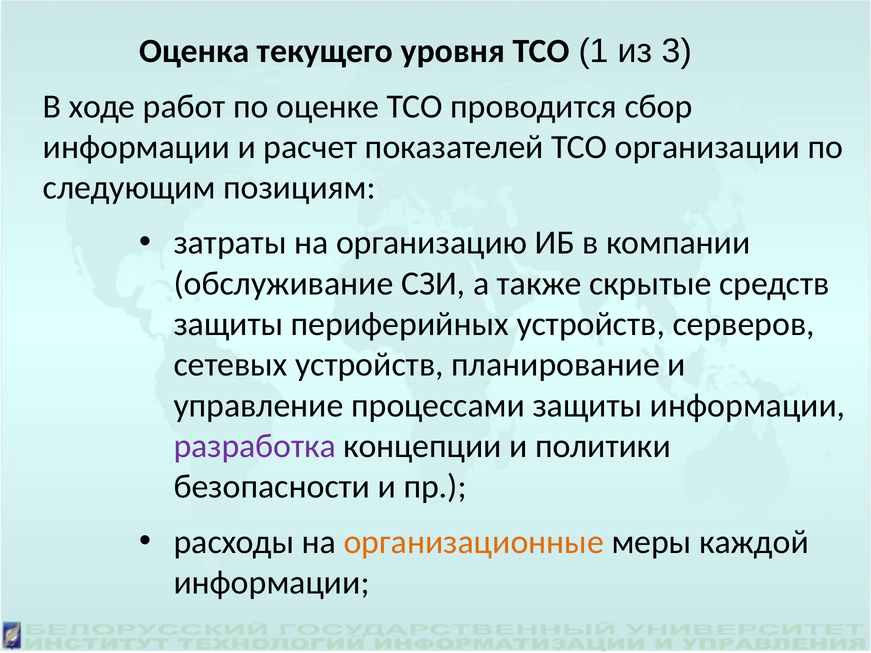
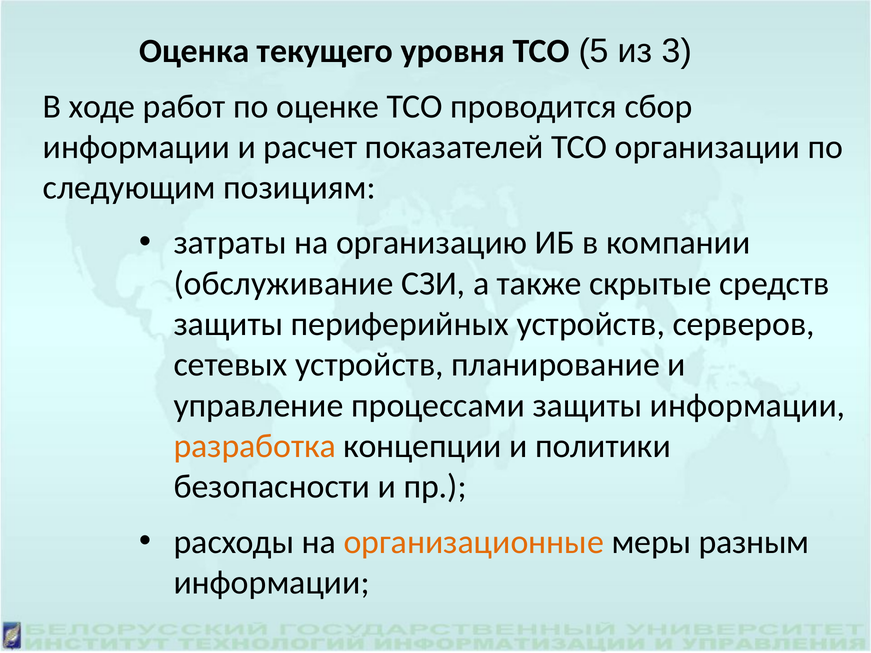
1: 1 -> 5 (594, 51)
разработка colour: purple -> orange (255, 446)
каждой: каждой -> разным (754, 542)
